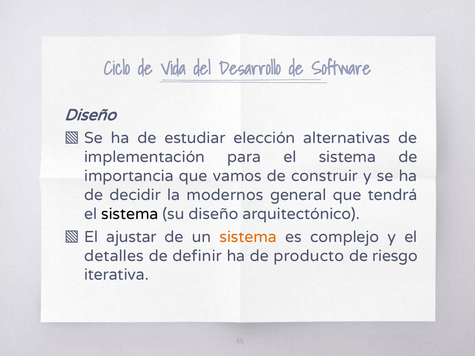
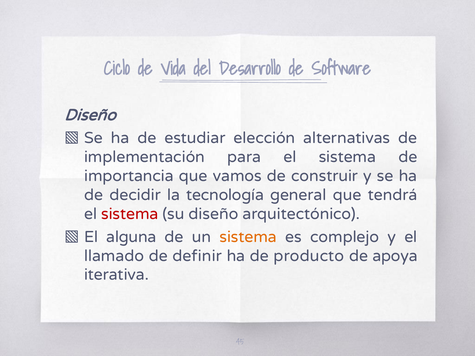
modernos: modernos -> tecnología (225, 195)
sistema colour: black -> red (130, 214)
ajustar: ajustar -> alguna (131, 237)
detalles: detalles -> llamado (114, 256)
riesgo: riesgo -> apoya (395, 256)
